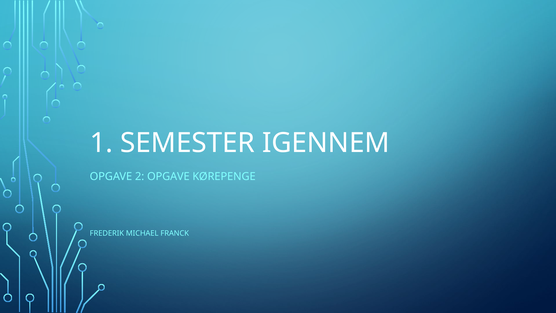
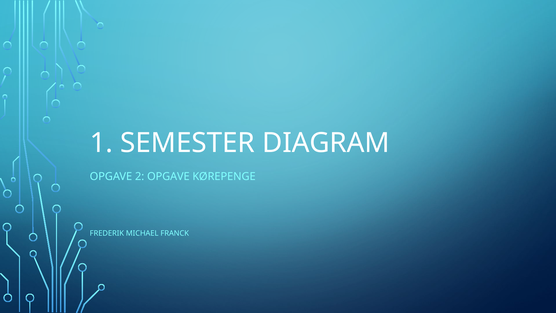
IGENNEM: IGENNEM -> DIAGRAM (326, 143)
